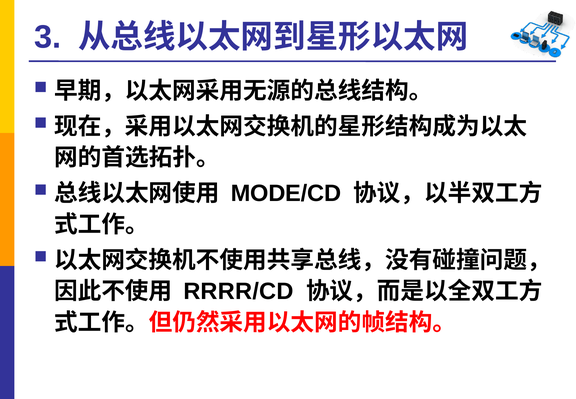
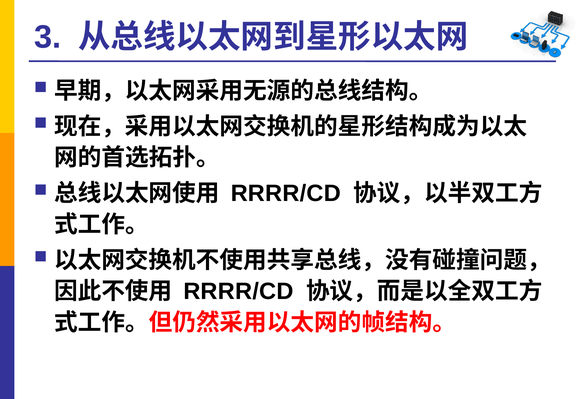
MODE/CD: MODE/CD -> RRRR/CD (286, 193)
